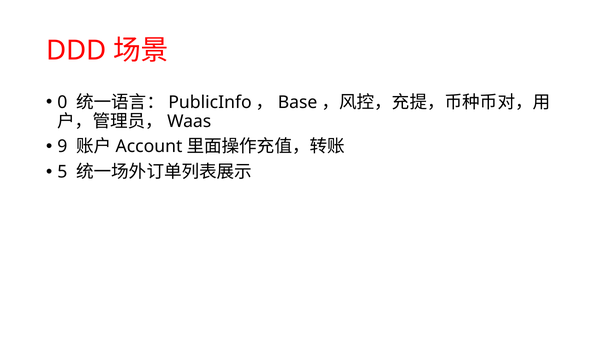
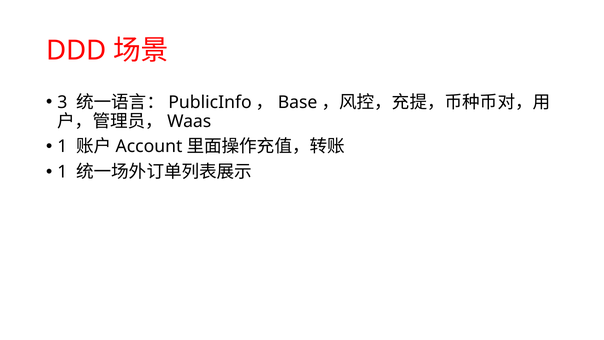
0: 0 -> 3 (62, 102)
9: 9 -> 1 (62, 146)
5: 5 -> 1 (62, 172)
